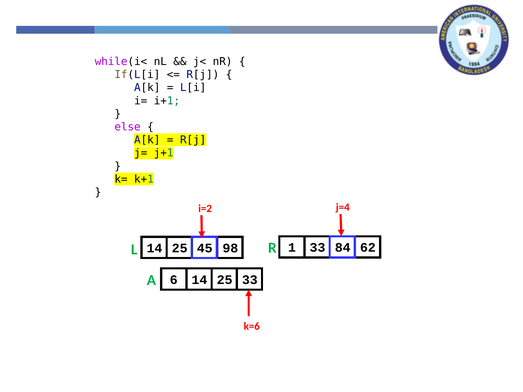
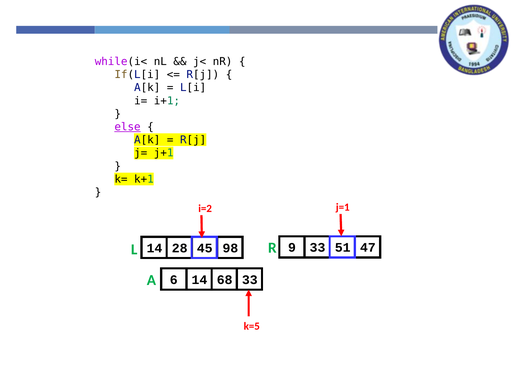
else underline: none -> present (128, 127)
j=4: j=4 -> j=1 (343, 207)
25: 25 -> 28 (180, 248)
1: 1 -> 9 (292, 248)
84: 84 -> 51 (343, 248)
62: 62 -> 47 (368, 248)
6 14 25: 25 -> 68 (225, 280)
k=6: k=6 -> k=5 (252, 326)
